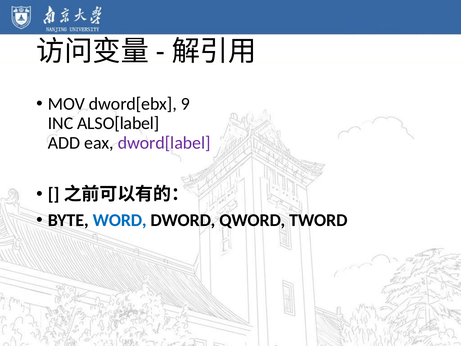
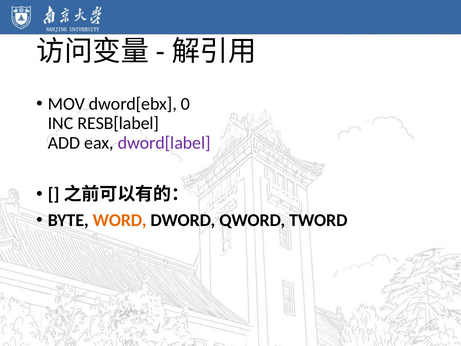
9: 9 -> 0 (185, 104)
ALSO[label: ALSO[label -> RESB[label (118, 123)
WORD colour: blue -> orange (120, 220)
